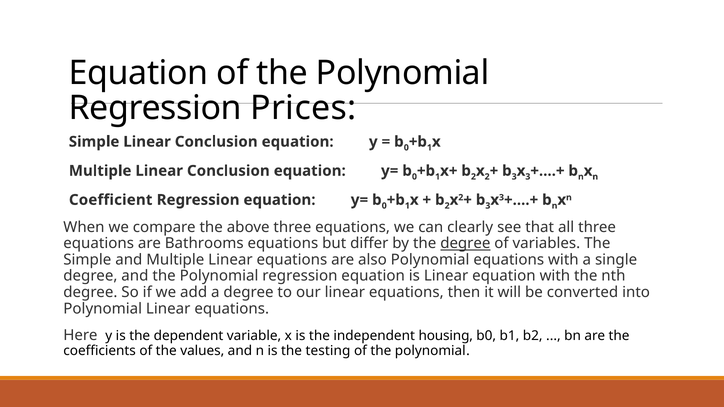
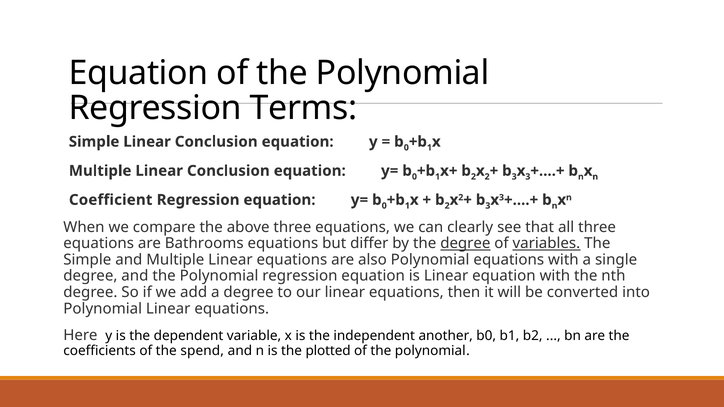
Prices: Prices -> Terms (304, 108)
variables underline: none -> present (546, 244)
housing: housing -> another (446, 336)
values: values -> spend (202, 351)
testing: testing -> plotted (328, 351)
